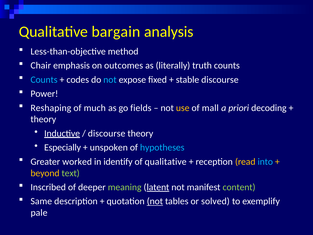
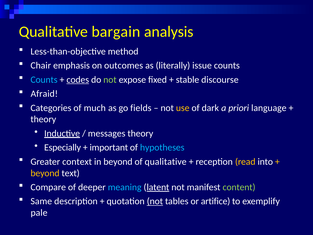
truth: truth -> issue (202, 65)
codes underline: none -> present (78, 80)
not colour: light blue -> light green (110, 80)
Power: Power -> Afraid (44, 94)
Reshaping: Reshaping -> Categories (51, 108)
mall: mall -> dark (210, 108)
decoding: decoding -> language (269, 108)
discourse: discourse -> messages (107, 133)
unspoken: unspoken -> important (109, 147)
worked: worked -> context (77, 161)
in identify: identify -> beyond (118, 161)
into colour: light blue -> white (265, 161)
text colour: light green -> white (71, 173)
Inscribed: Inscribed -> Compare (48, 187)
meaning colour: light green -> light blue (125, 187)
solved: solved -> artifice (216, 201)
